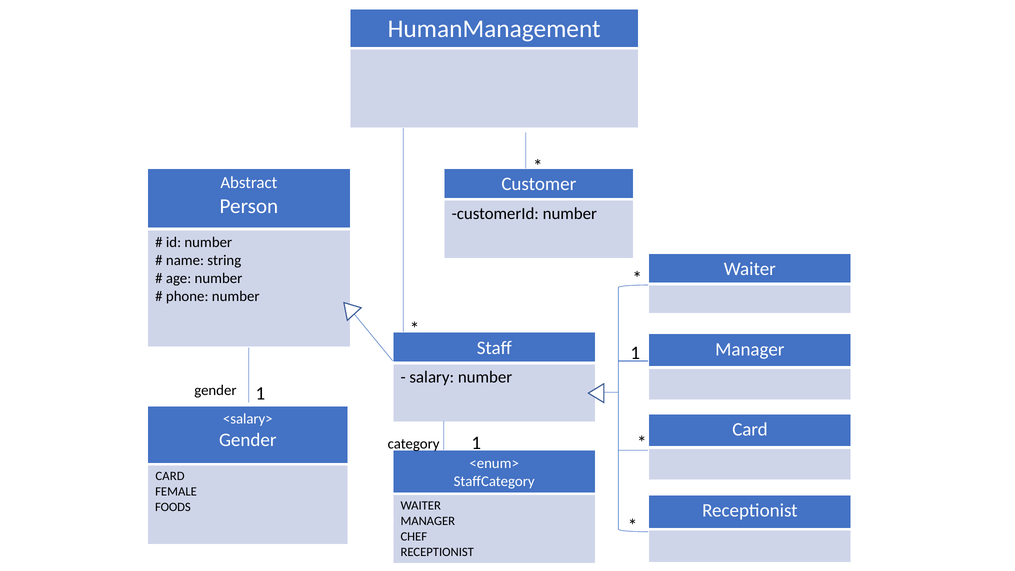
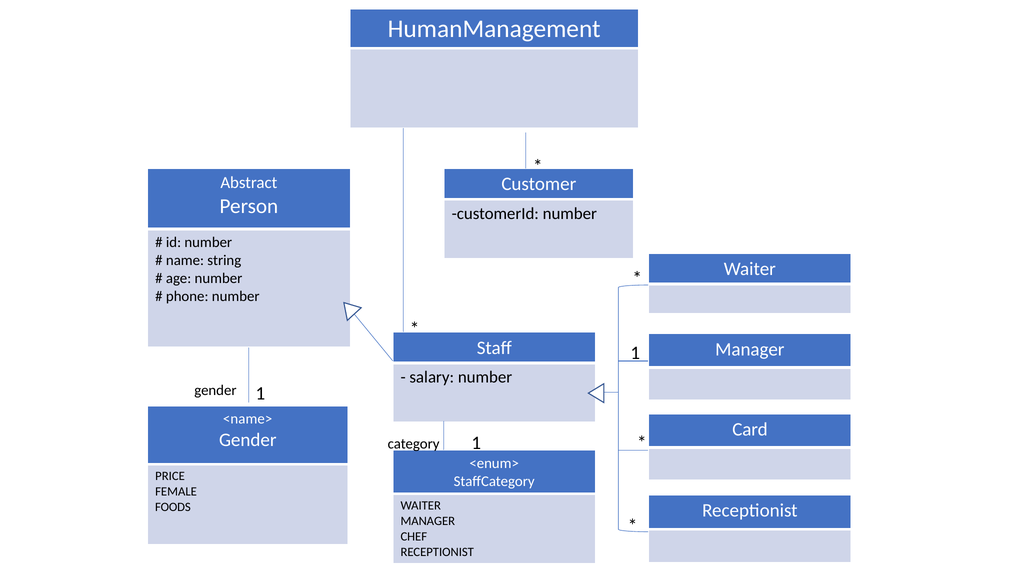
<salary>: <salary> -> <name> (248, 419)
CARD: CARD -> PRICE (170, 476)
